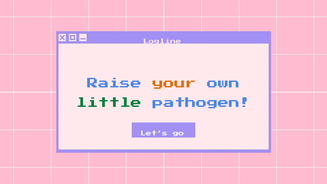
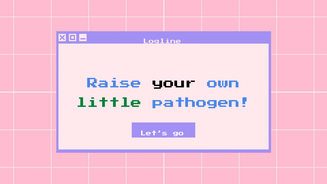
your colour: orange -> black (174, 85)
